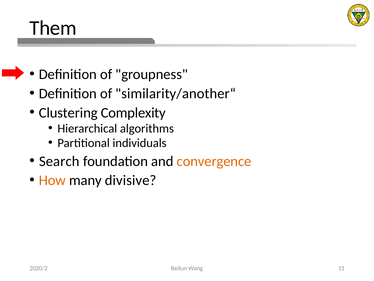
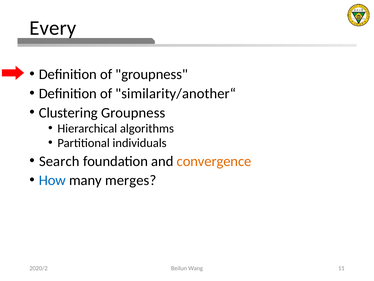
Them: Them -> Every (53, 28)
Clustering Complexity: Complexity -> Groupness (133, 113)
How colour: orange -> blue (52, 180)
divisive: divisive -> merges (131, 180)
